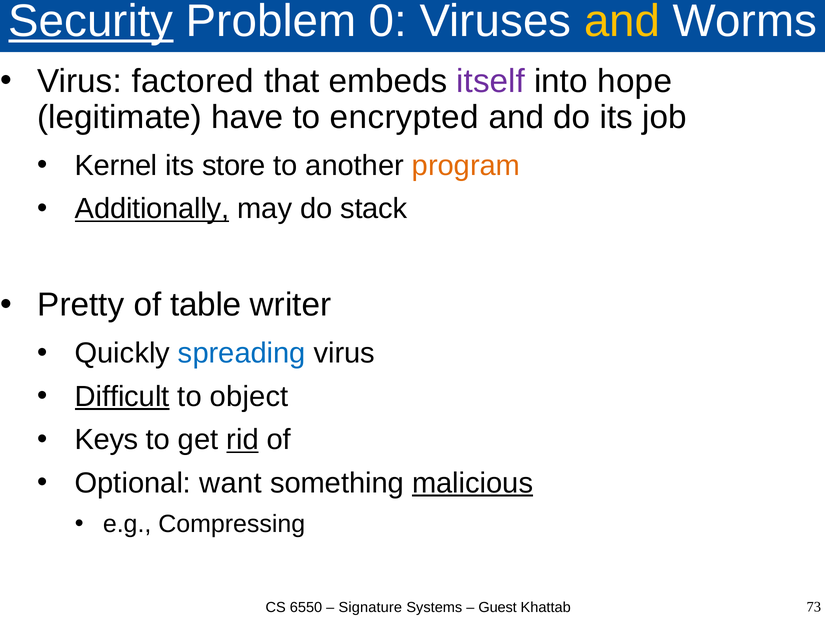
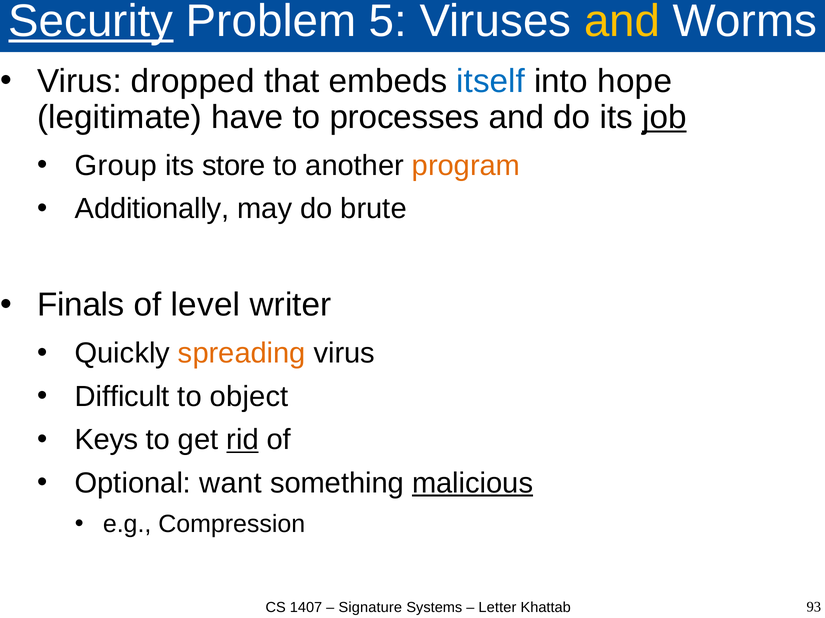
0: 0 -> 5 (388, 21)
factored: factored -> dropped (193, 81)
itself colour: purple -> blue (491, 81)
encrypted: encrypted -> processes (405, 117)
job underline: none -> present (664, 117)
Kernel: Kernel -> Group (116, 166)
Additionally underline: present -> none (152, 209)
stack: stack -> brute (374, 209)
Pretty: Pretty -> Finals (81, 305)
table: table -> level (205, 305)
spreading colour: blue -> orange (242, 354)
Difficult underline: present -> none (122, 397)
Compressing: Compressing -> Compression (232, 525)
6550: 6550 -> 1407 (306, 608)
Guest: Guest -> Letter (497, 608)
73: 73 -> 93 (814, 608)
